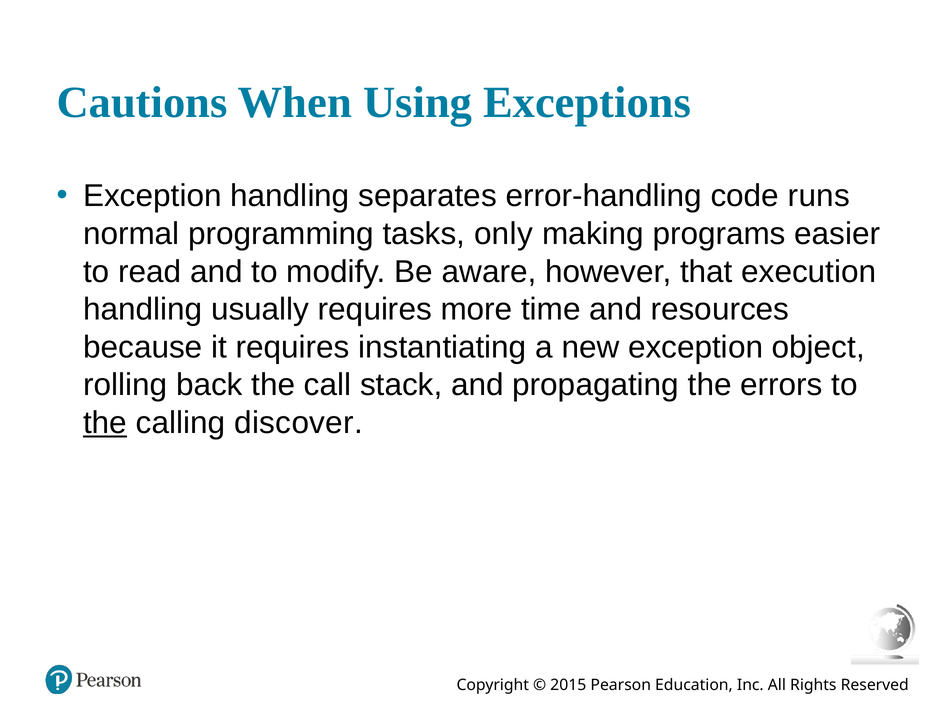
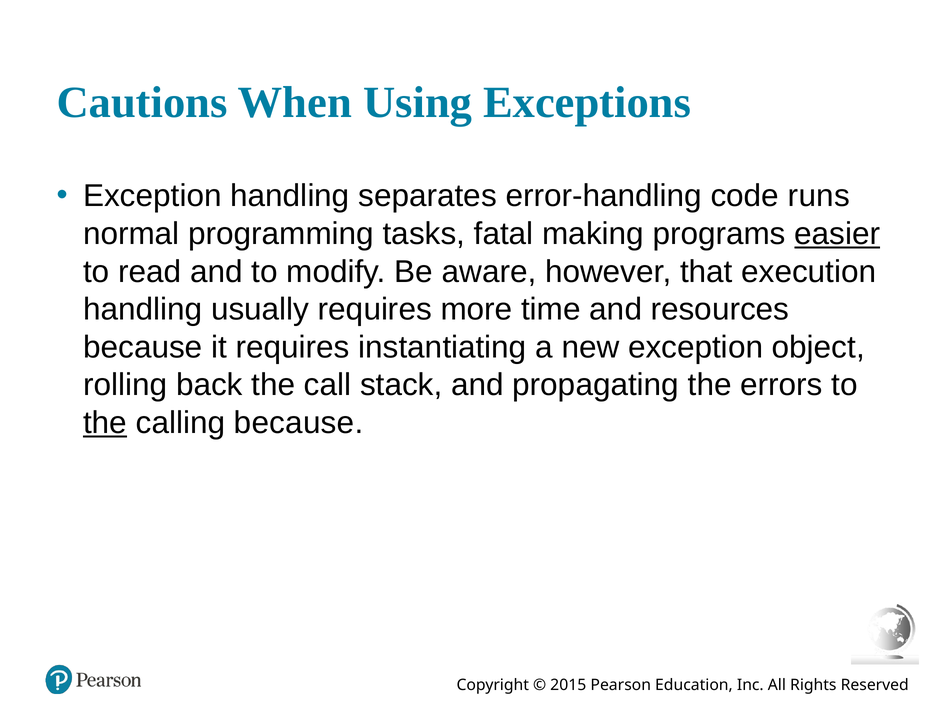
only: only -> fatal (504, 234)
easier underline: none -> present (837, 234)
calling discover: discover -> because (299, 423)
